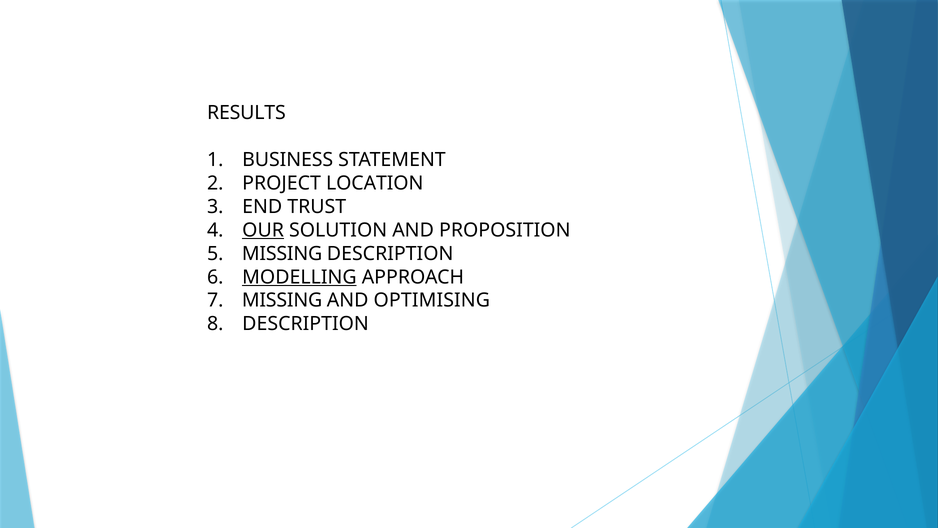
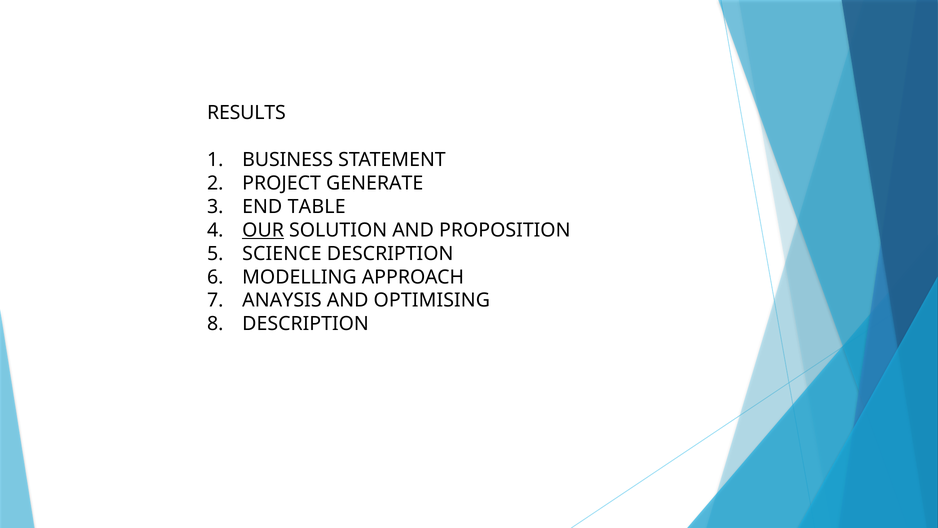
LOCATION: LOCATION -> GENERATE (375, 183)
TRUST: TRUST -> TABLE (317, 206)
MISSING: MISSING -> SCIENCE (282, 253)
MODELLING underline: present -> none (299, 277)
MISSING: MISSING -> ANAYSIS (282, 300)
